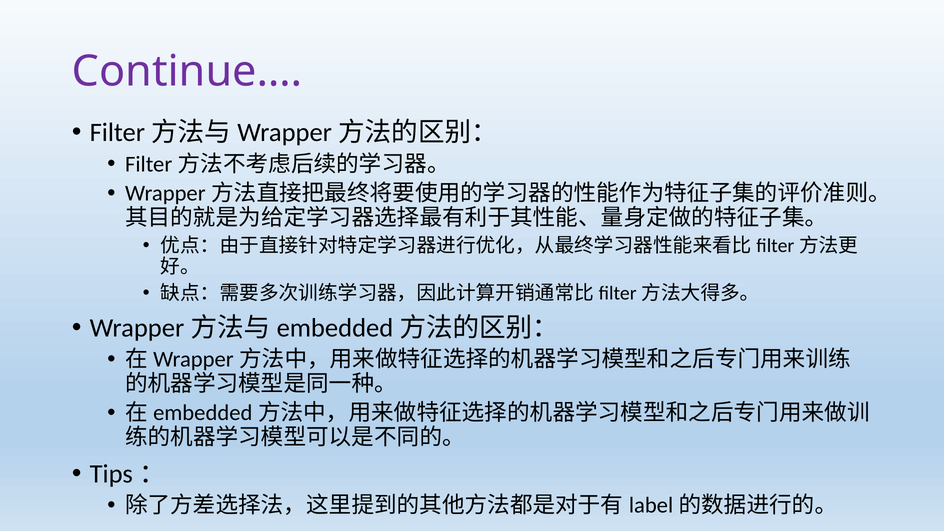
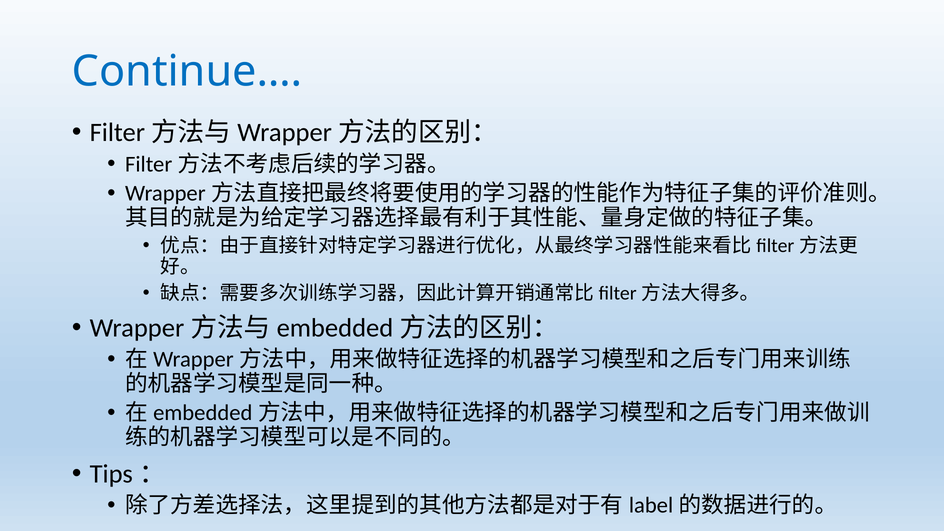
Continue… colour: purple -> blue (187, 71)
